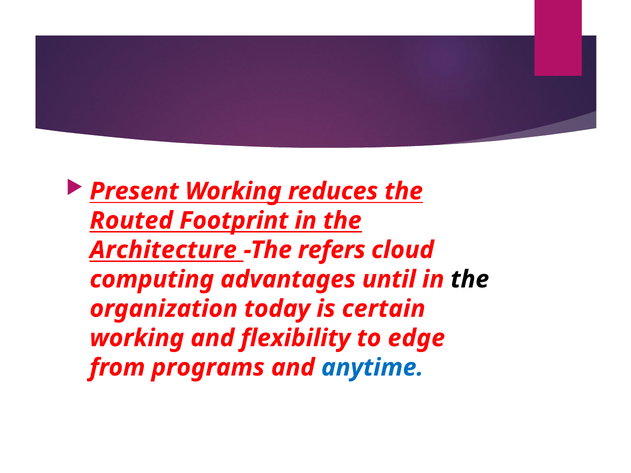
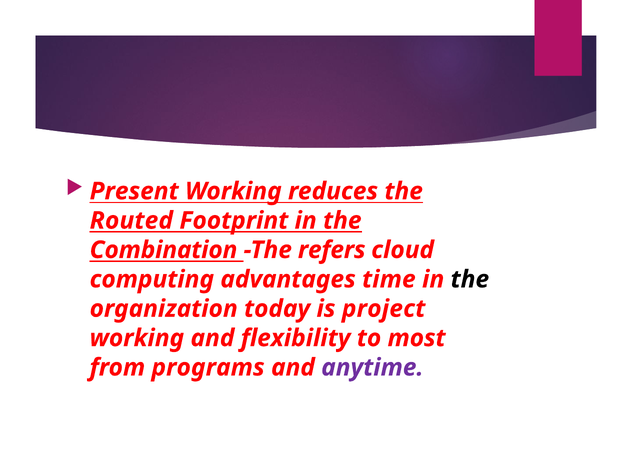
Architecture: Architecture -> Combination (164, 250)
until: until -> time (389, 279)
certain: certain -> project (384, 309)
edge: edge -> most (417, 338)
anytime colour: blue -> purple (372, 368)
